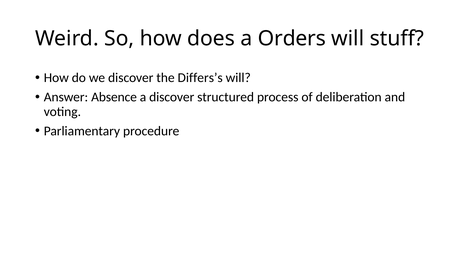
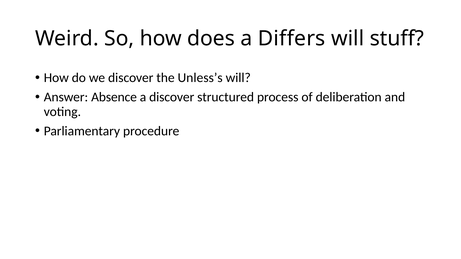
Orders: Orders -> Differs (292, 39)
Differs’s: Differs’s -> Unless’s (200, 78)
